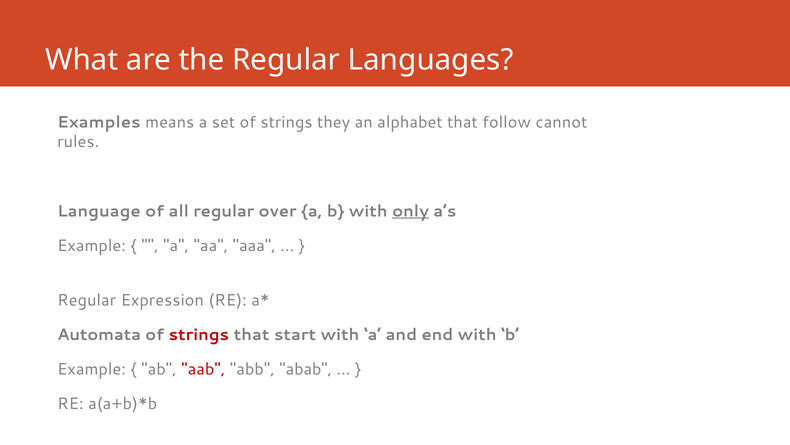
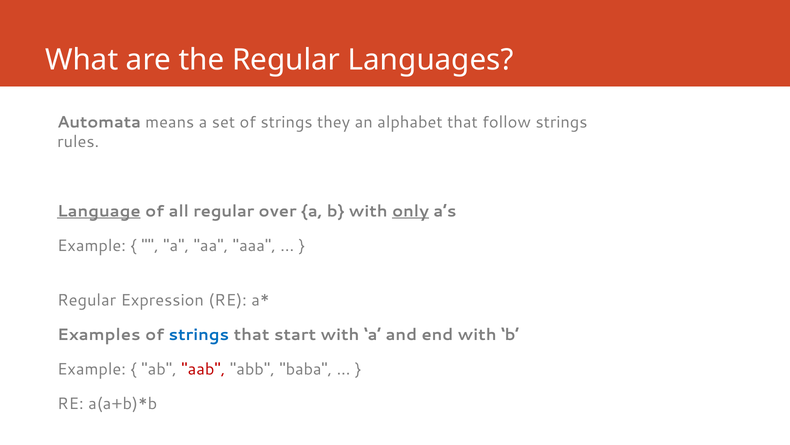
Examples: Examples -> Automata (99, 122)
follow cannot: cannot -> strings (562, 122)
Language underline: none -> present (99, 211)
Automata: Automata -> Examples (99, 334)
strings colour: red -> blue (199, 334)
abab: abab -> baba (306, 369)
